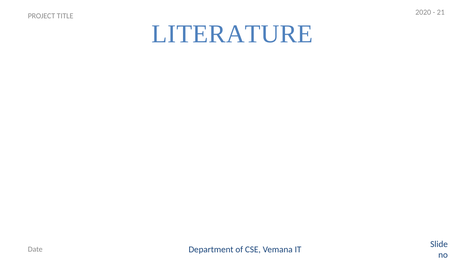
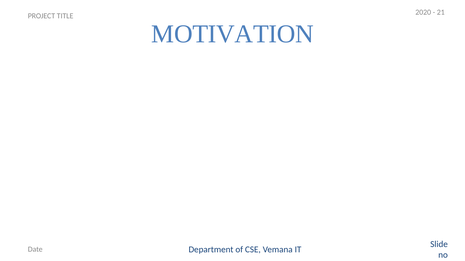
LITERATURE: LITERATURE -> MOTIVATION (233, 34)
